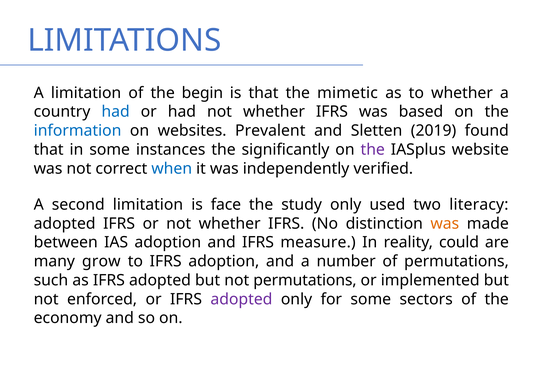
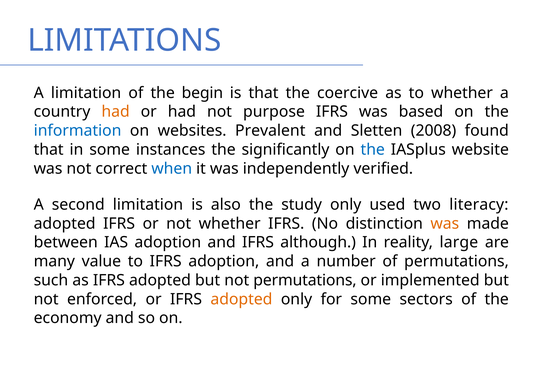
mimetic: mimetic -> coercive (348, 93)
had colour: blue -> orange (116, 112)
had not whether: whether -> purpose (274, 112)
2019: 2019 -> 2008 (434, 131)
the colour: purple -> blue (373, 150)
face: face -> also (226, 205)
measure: measure -> although (318, 242)
could: could -> large (459, 242)
grow: grow -> value (101, 261)
adopted colour: purple -> orange (241, 299)
